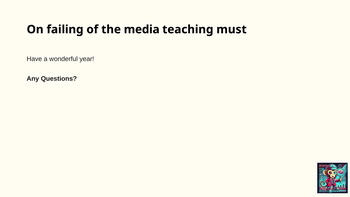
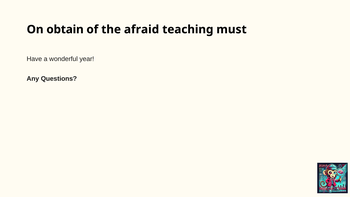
failing: failing -> obtain (65, 29)
media: media -> afraid (142, 29)
